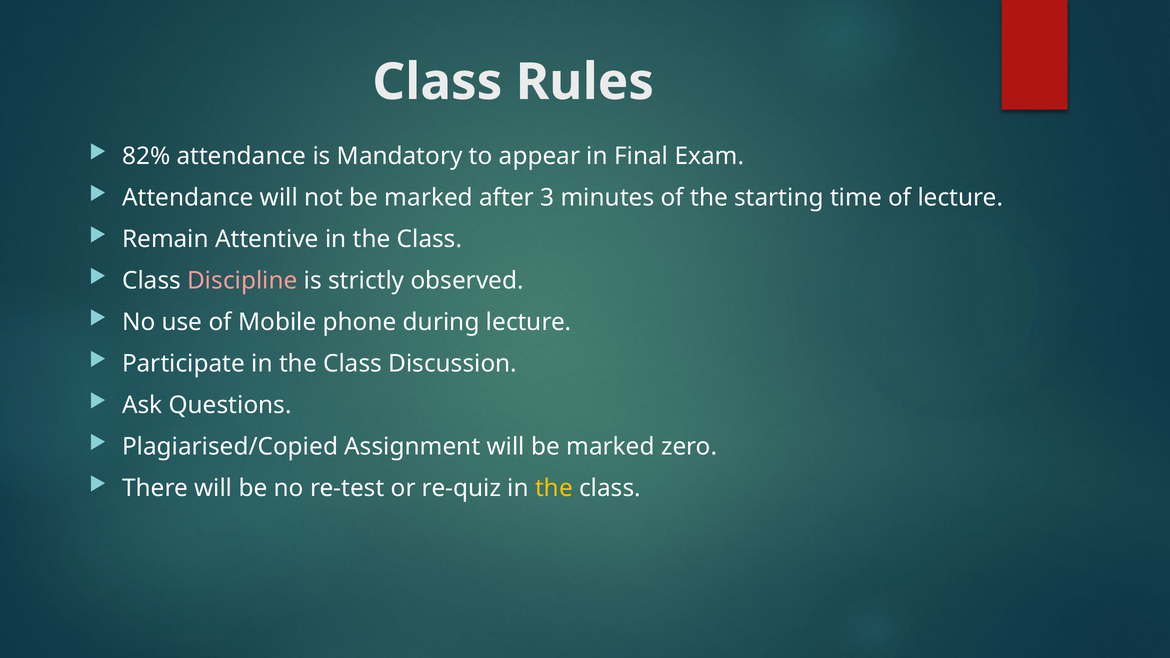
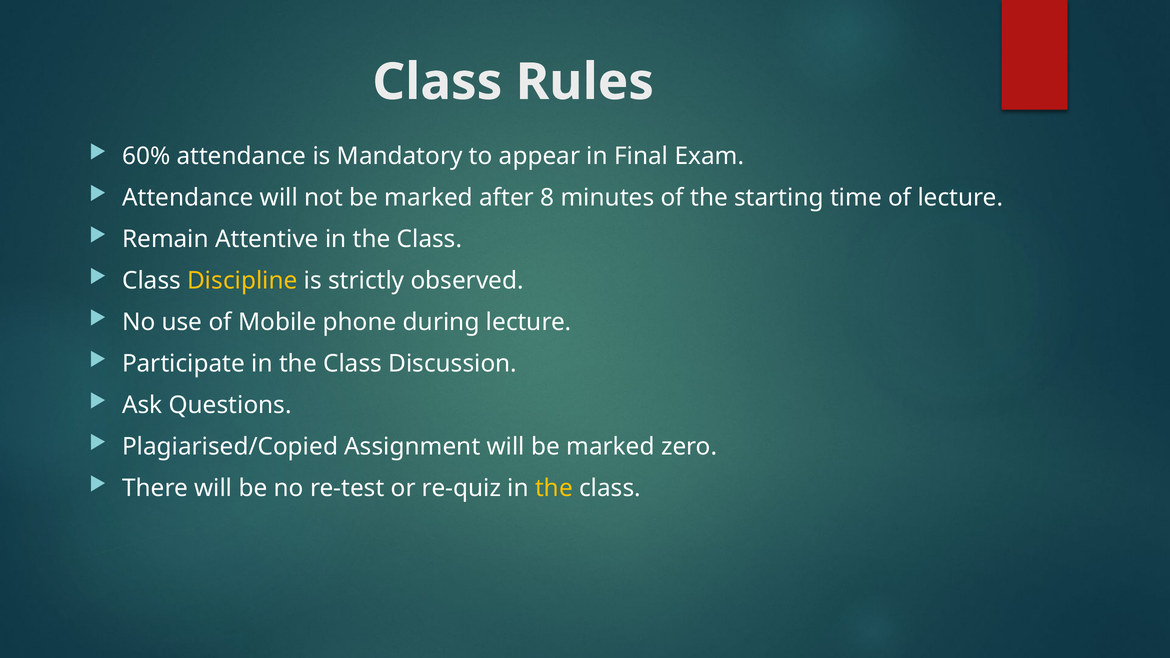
82%: 82% -> 60% (146, 156)
3: 3 -> 8 (547, 198)
Discipline colour: pink -> yellow (242, 281)
